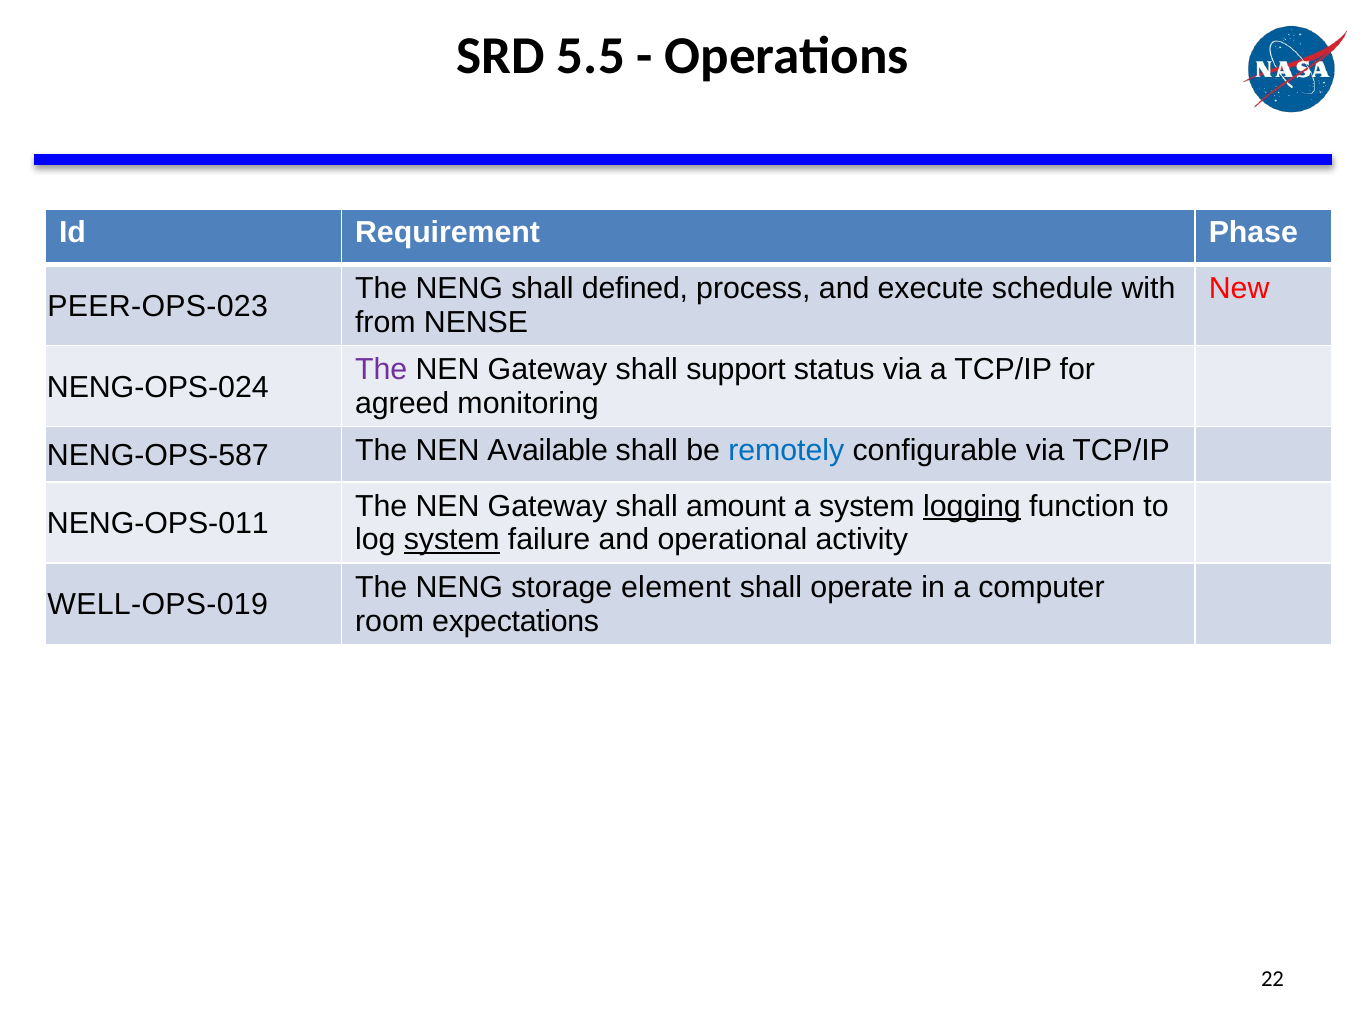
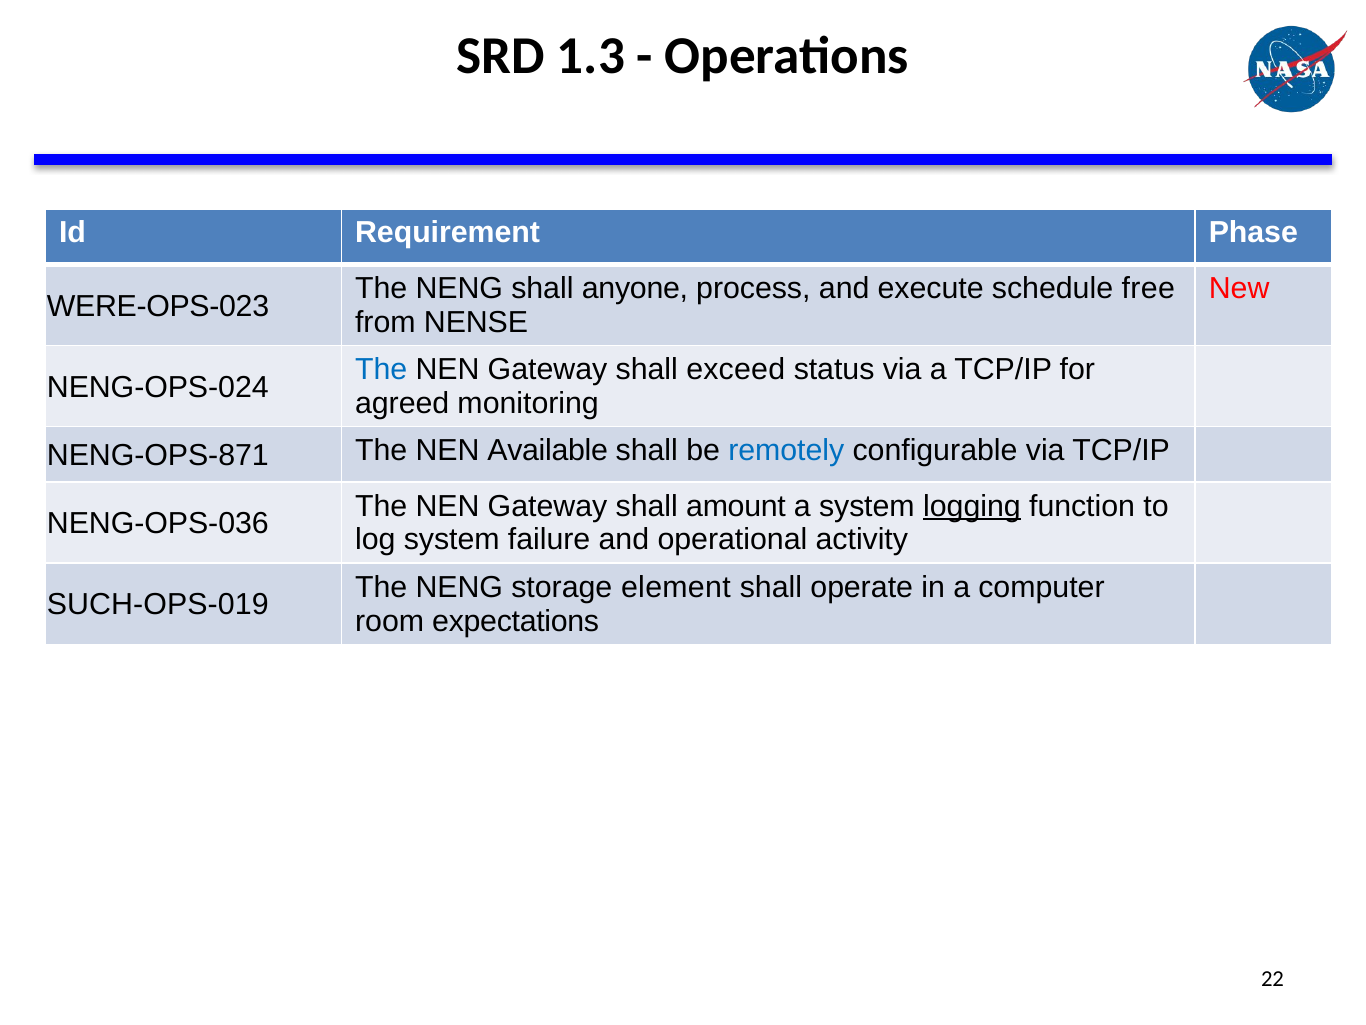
5.5: 5.5 -> 1.3 (591, 56)
defined: defined -> anyone (635, 288)
with: with -> free (1148, 288)
PEER-OPS-023: PEER-OPS-023 -> WERE-OPS-023 (158, 306)
The colour: purple -> blue (381, 369)
support: support -> exceed (736, 369)
NENG-OPS-587: NENG-OPS-587 -> NENG-OPS-871 (158, 455)
NENG-OPS-011: NENG-OPS-011 -> NENG-OPS-036 (158, 524)
system underline: present -> none (452, 540)
WELL-OPS-019: WELL-OPS-019 -> SUCH-OPS-019 (158, 605)
